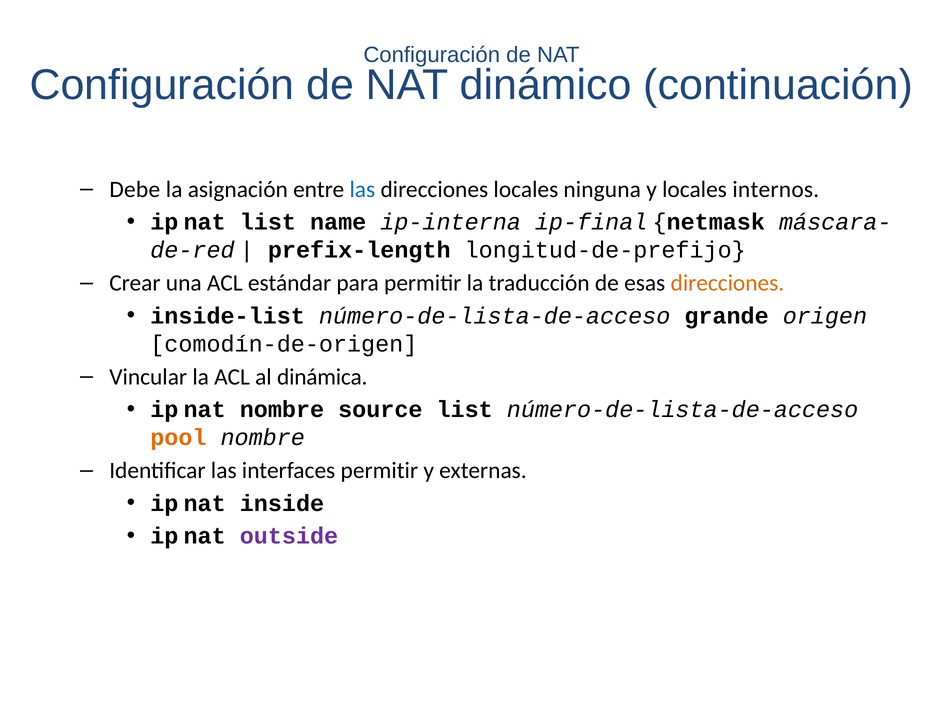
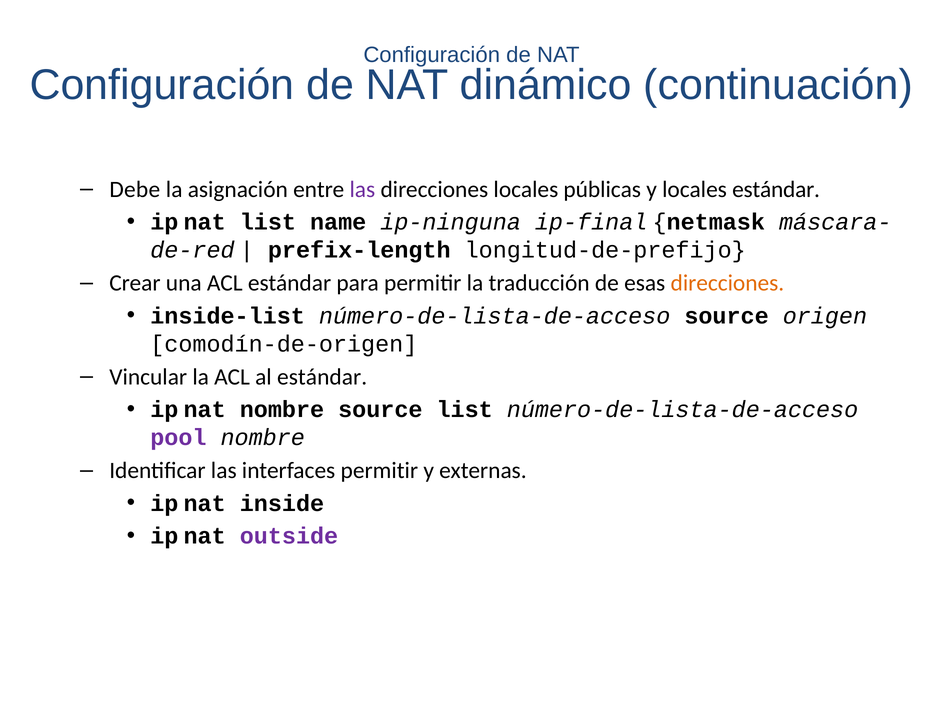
las colour: blue -> purple (362, 189)
ninguna: ninguna -> públicas (602, 189)
locales internos: internos -> estándar (776, 189)
ip-interna: ip-interna -> ip-ninguna (451, 222)
número-de-lista-de-acceso grande: grande -> source (727, 316)
al dinámica: dinámica -> estándar (322, 377)
pool colour: orange -> purple (178, 438)
